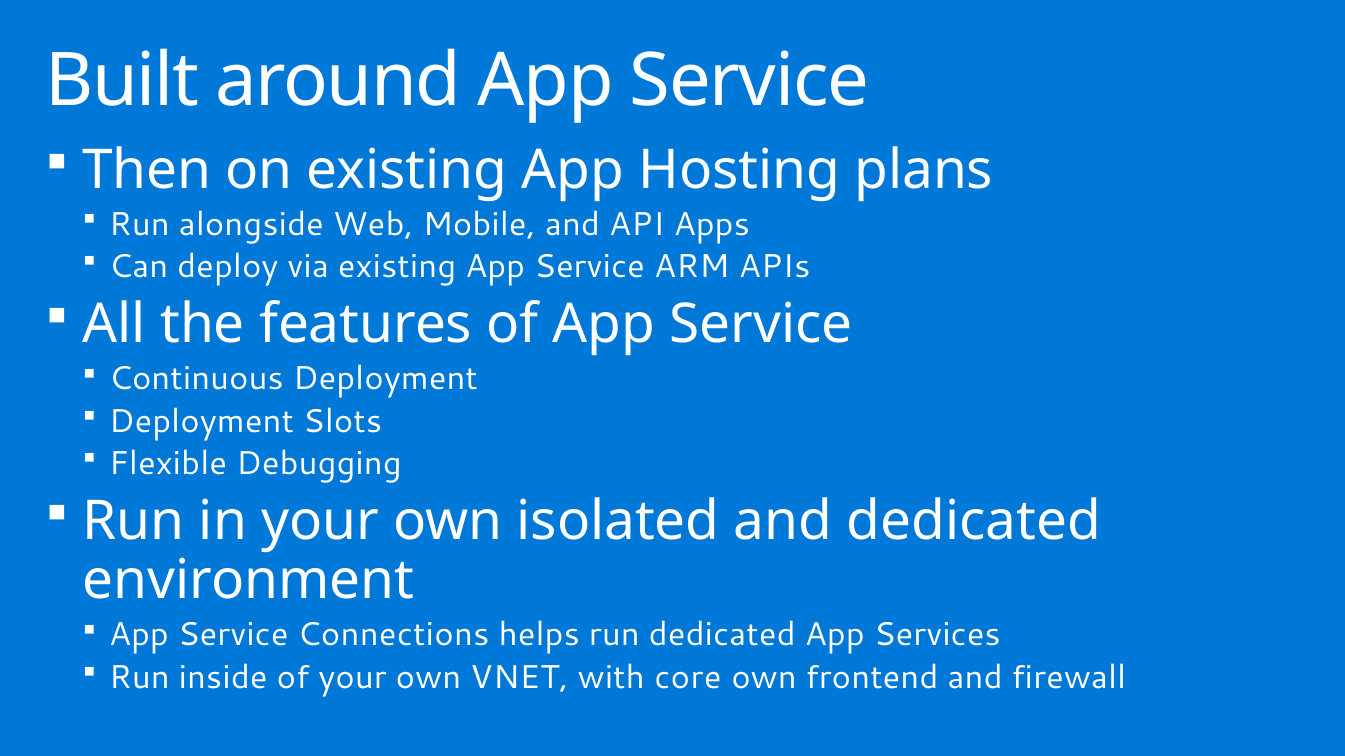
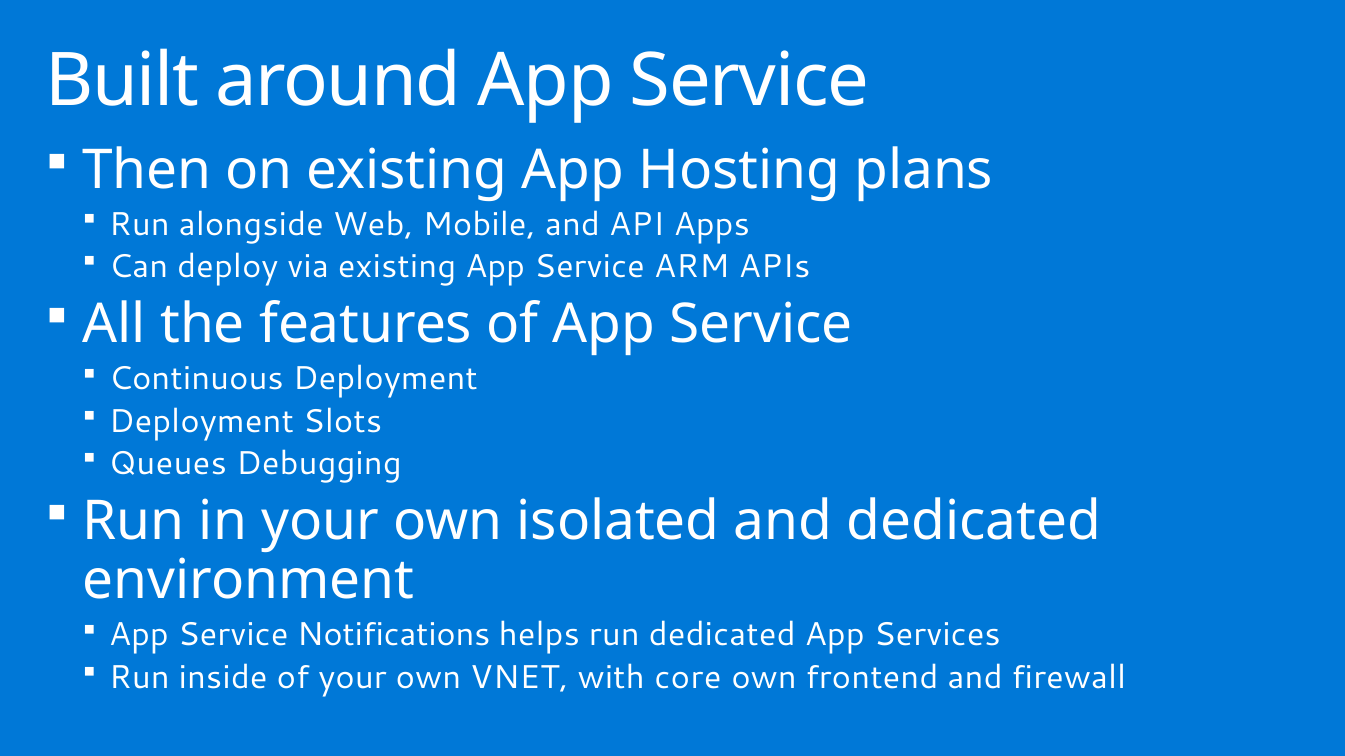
Flexible: Flexible -> Queues (168, 464)
Connections: Connections -> Notifications (394, 635)
